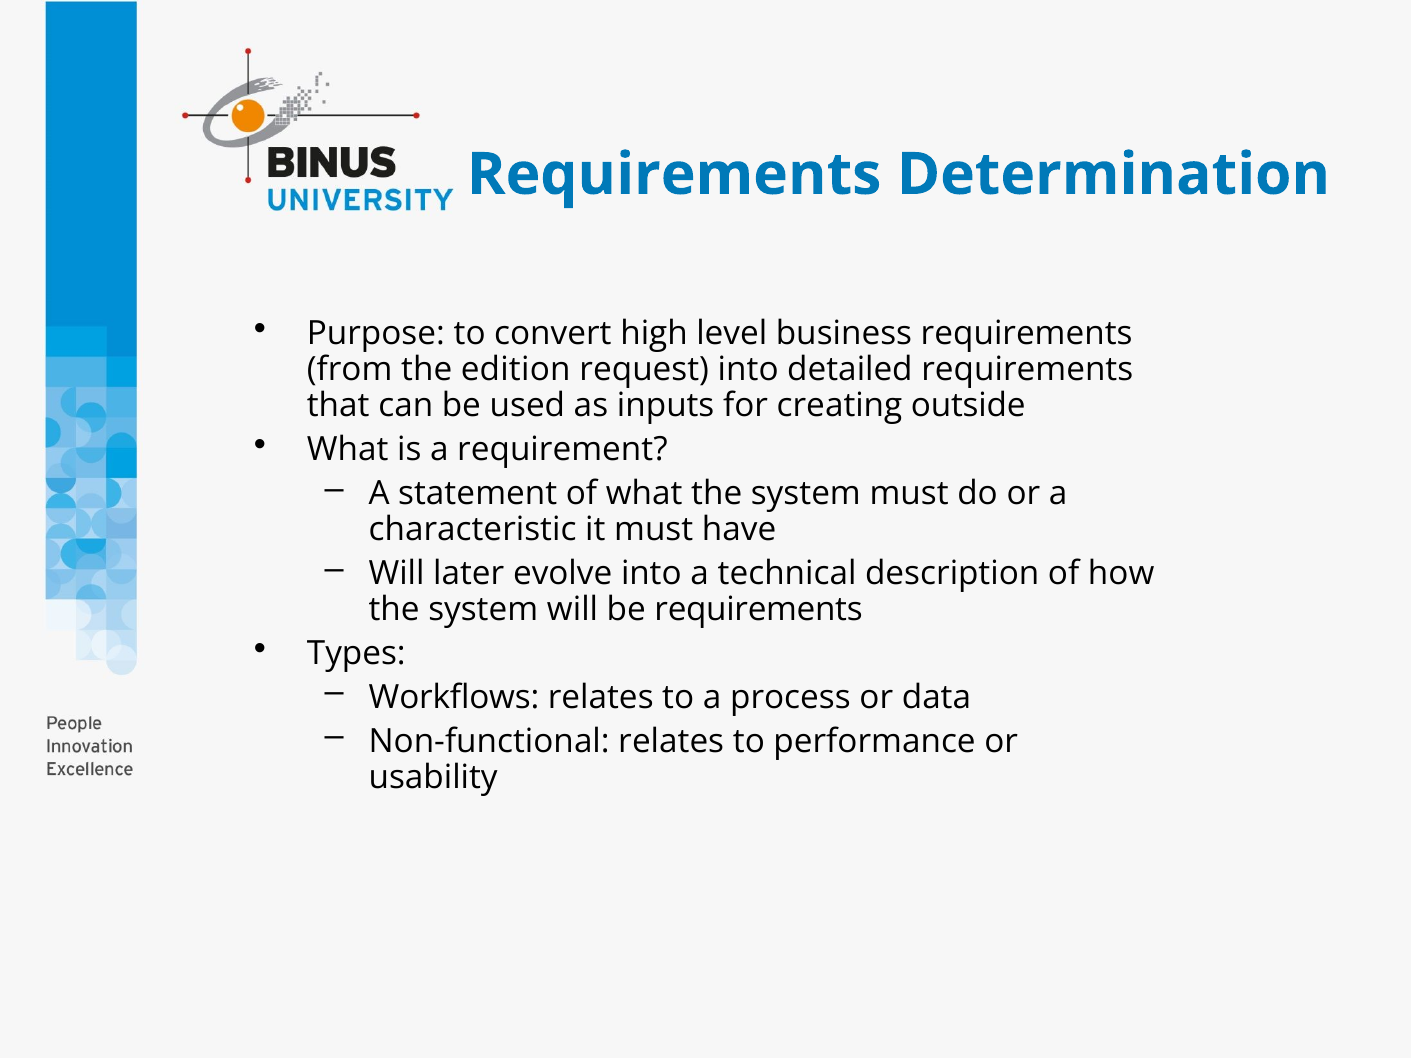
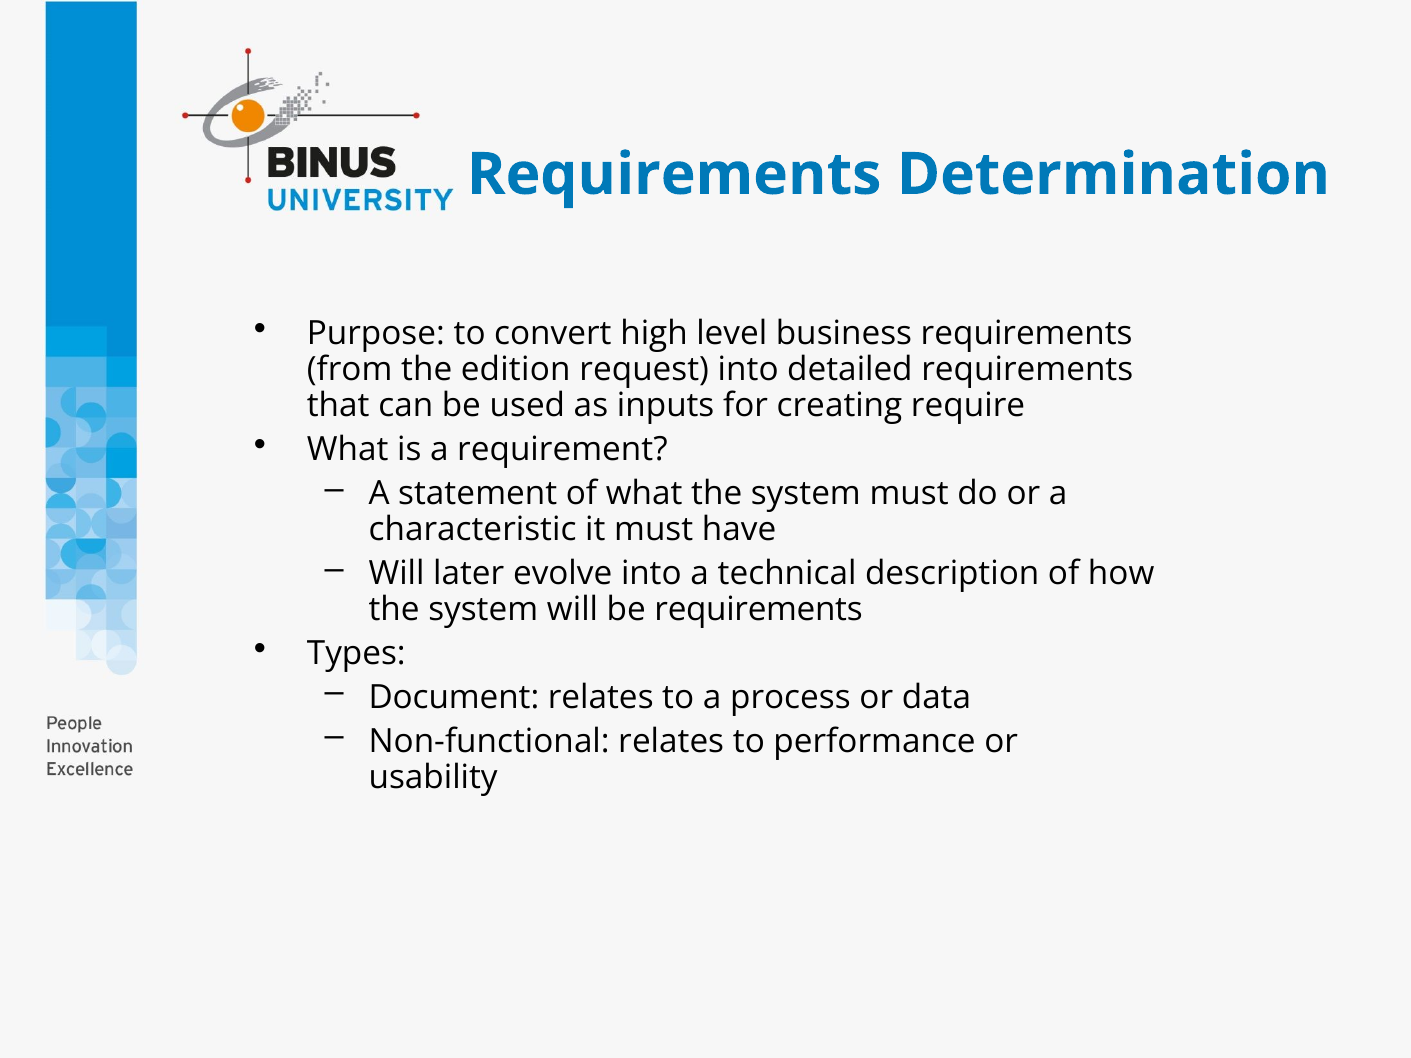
outside: outside -> require (968, 406)
Workflows: Workflows -> Document (454, 698)
